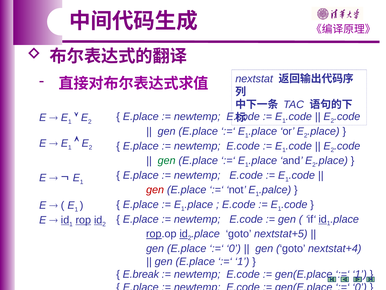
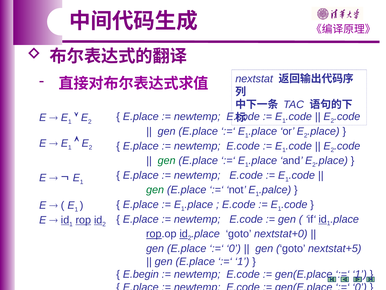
gen colour: red -> green (155, 190)
nextstat+5: nextstat+5 -> nextstat+0 (281, 234)
nextstat+4: nextstat+4 -> nextstat+5 (335, 248)
E.break: E.break -> E.begin (141, 274)
